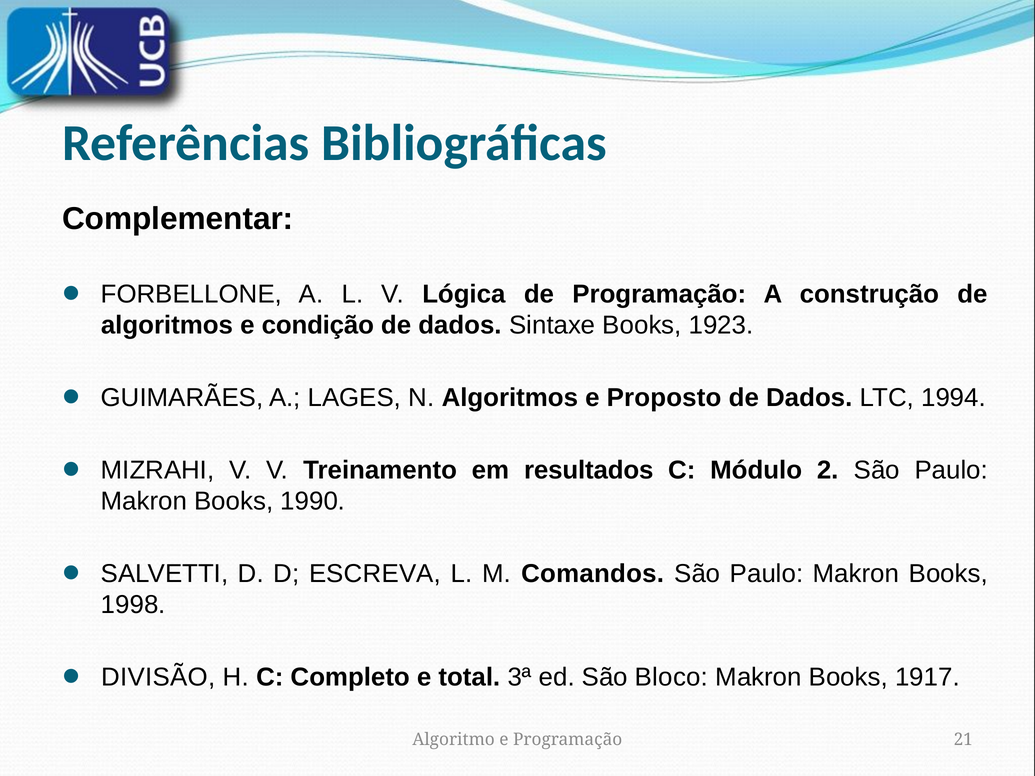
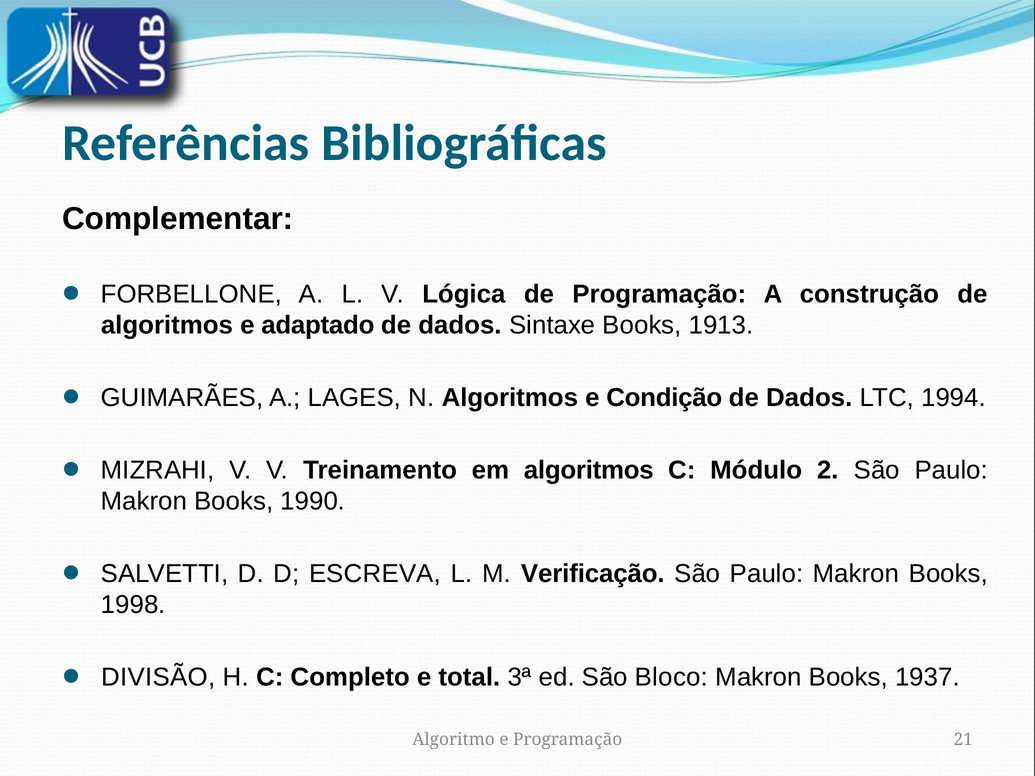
condição: condição -> adaptado (318, 325)
1923: 1923 -> 1913 (721, 325)
Proposto: Proposto -> Condição (664, 398)
em resultados: resultados -> algoritmos (589, 470)
Comandos: Comandos -> Verificação (593, 574)
1917: 1917 -> 1937 (927, 677)
